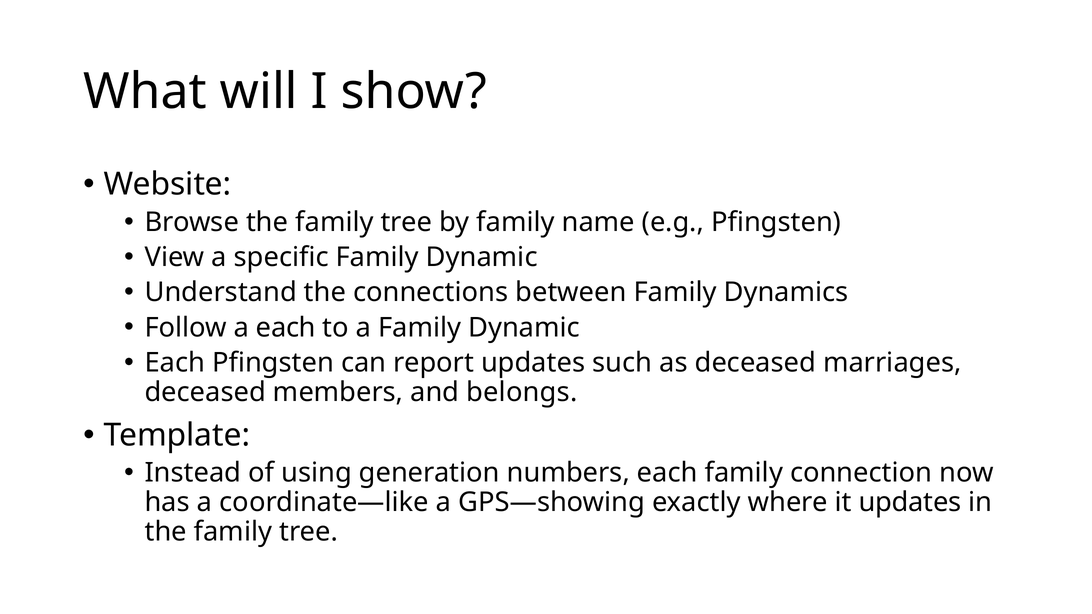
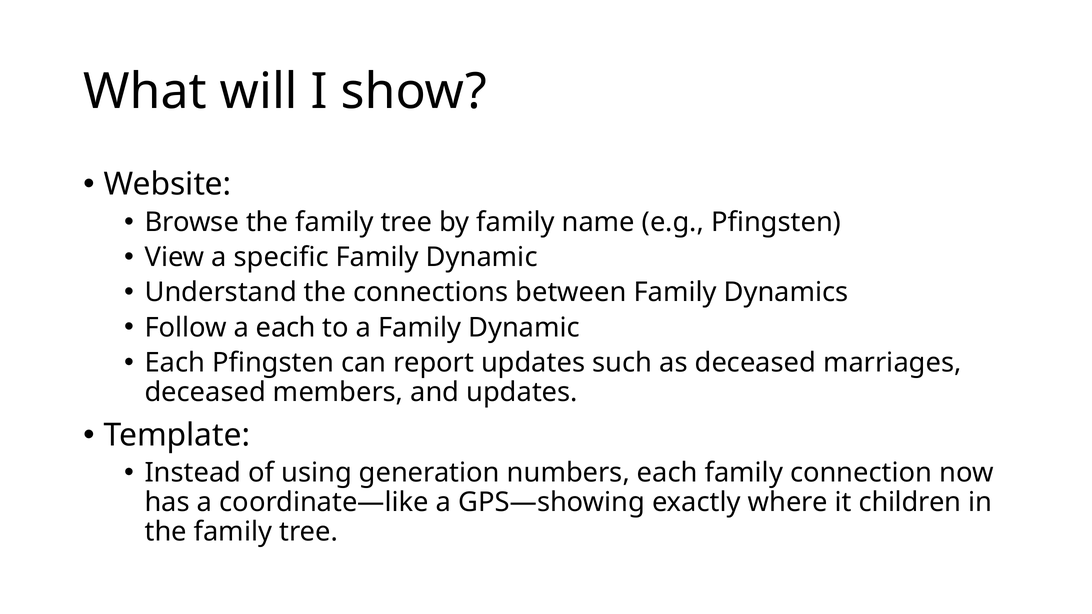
and belongs: belongs -> updates (522, 392)
it updates: updates -> children (910, 503)
